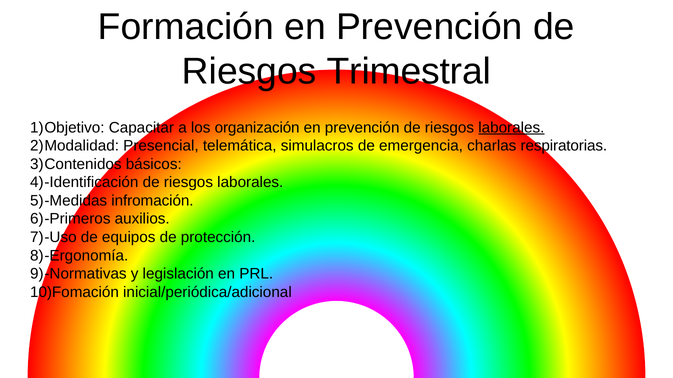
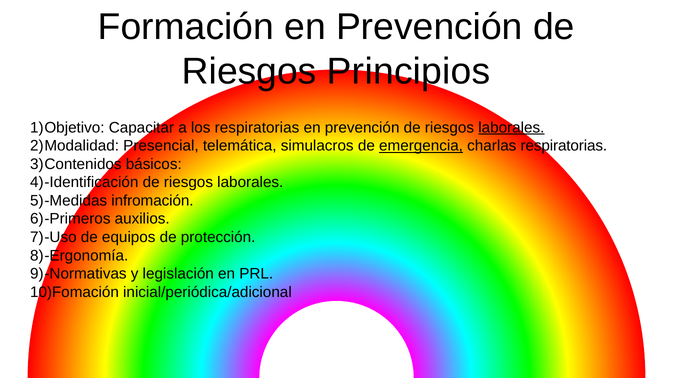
Trimestral: Trimestral -> Principios (409, 72)
los organización: organización -> respiratorias (257, 128)
emergencia underline: none -> present (421, 146)
